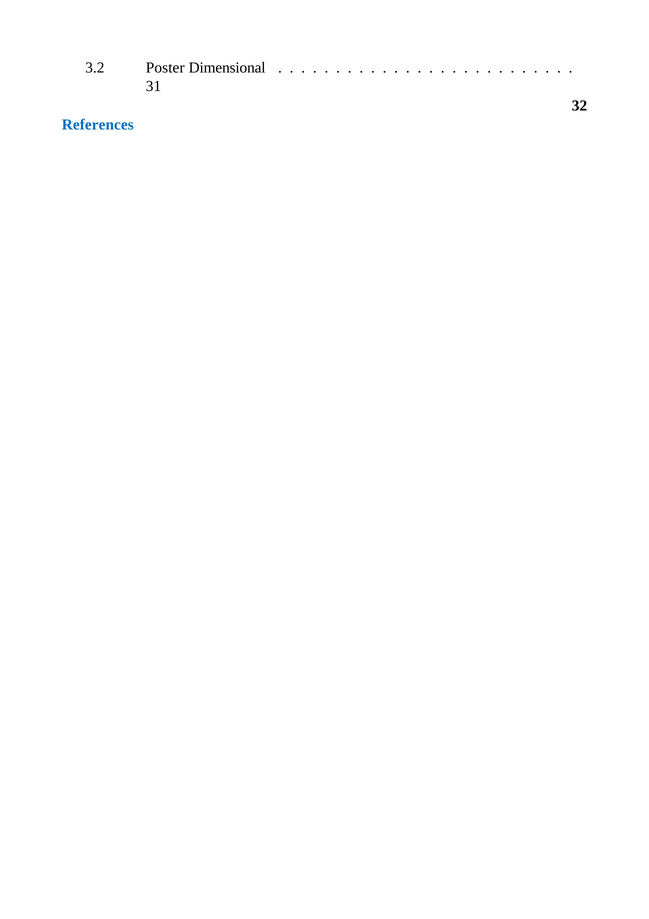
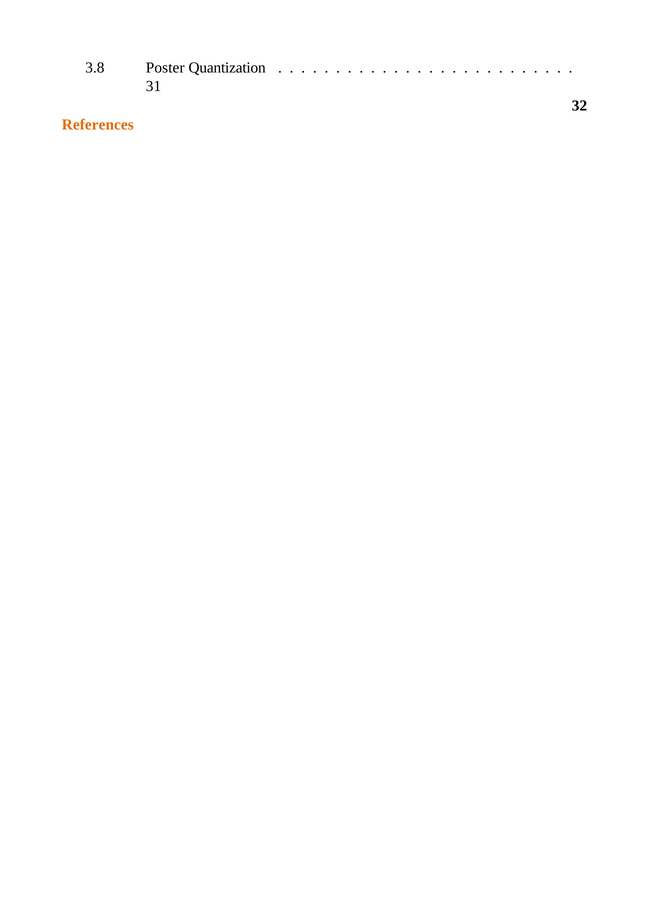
3.2: 3.2 -> 3.8 (95, 68)
Dimensional: Dimensional -> Quantization (227, 68)
References colour: blue -> orange (98, 125)
